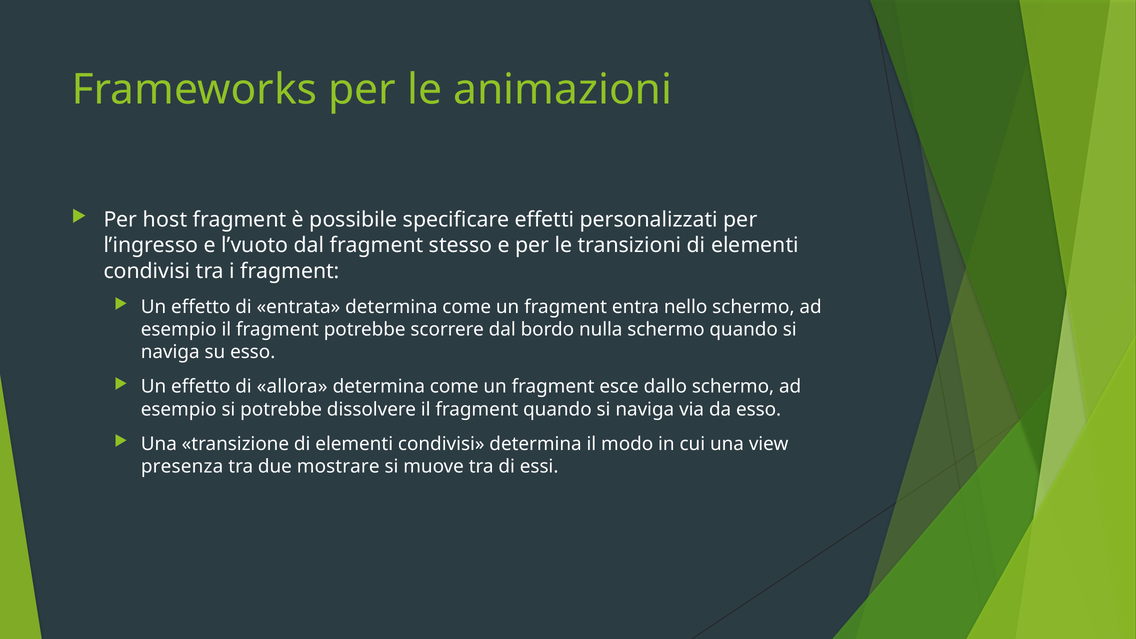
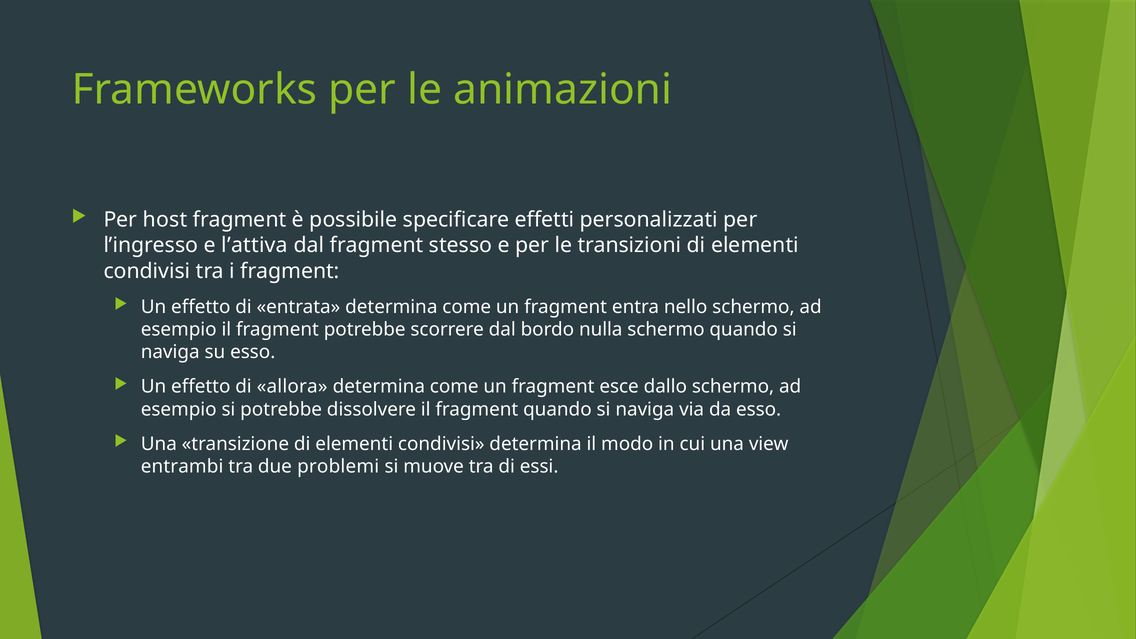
l’vuoto: l’vuoto -> l’attiva (255, 245)
presenza: presenza -> entrambi (182, 467)
mostrare: mostrare -> problemi (338, 467)
